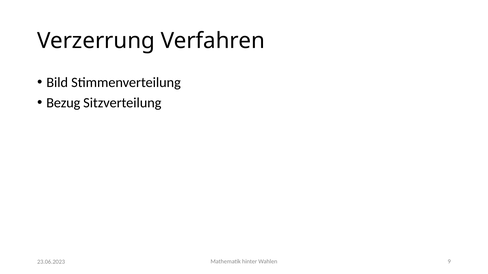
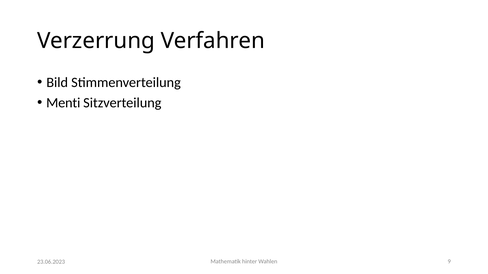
Bezug: Bezug -> Menti (63, 103)
